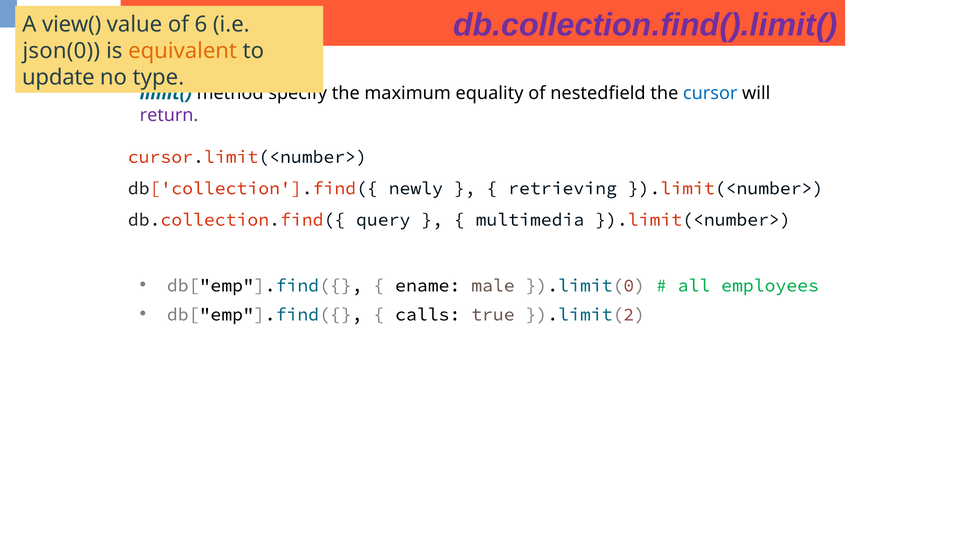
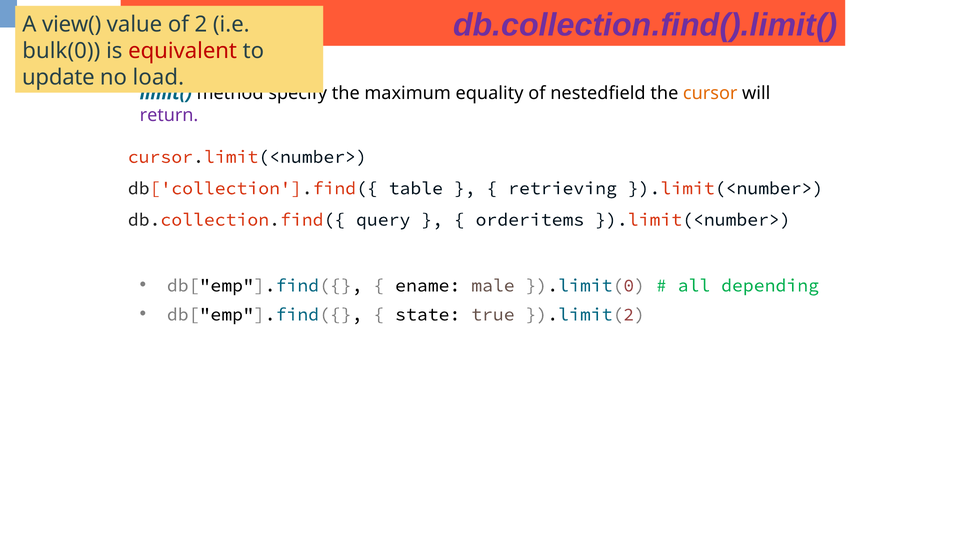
6: 6 -> 2 (201, 24)
json(0: json(0 -> bulk(0 (61, 51)
equivalent colour: orange -> red (183, 51)
type: type -> load (158, 77)
cursor colour: blue -> orange (710, 93)
newly: newly -> table (416, 188)
multimedia: multimedia -> orderitems (530, 219)
employees: employees -> depending (770, 285)
calls: calls -> state (428, 314)
